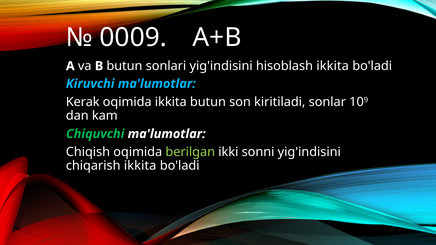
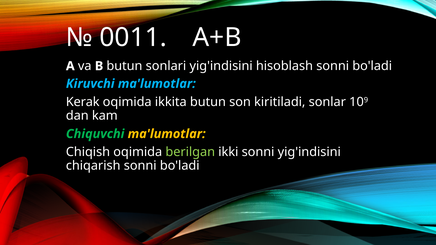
0009: 0009 -> 0011 (133, 37)
hisoblash ikkita: ikkita -> sonni (333, 66)
ma'lumotlar colour: white -> yellow (167, 134)
chiqarish ikkita: ikkita -> sonni (140, 166)
